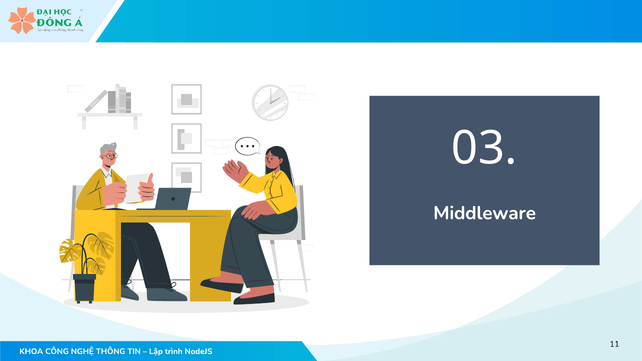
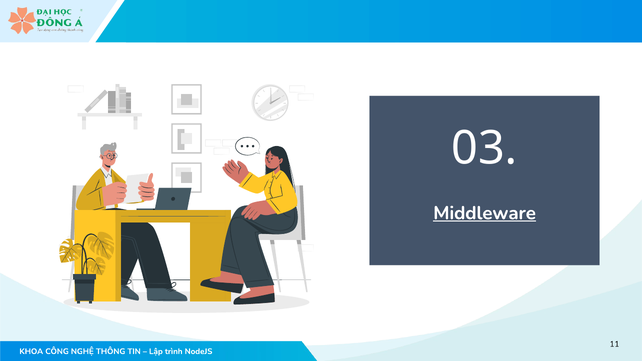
Middleware underline: none -> present (485, 213)
